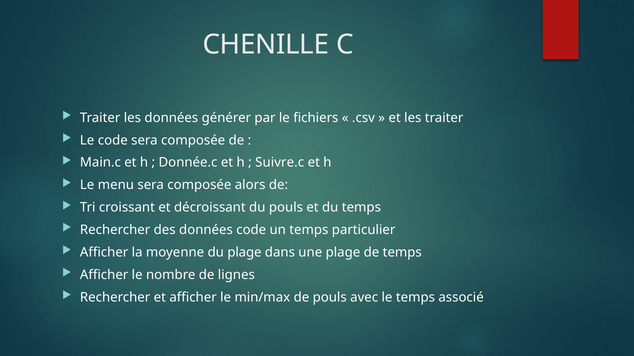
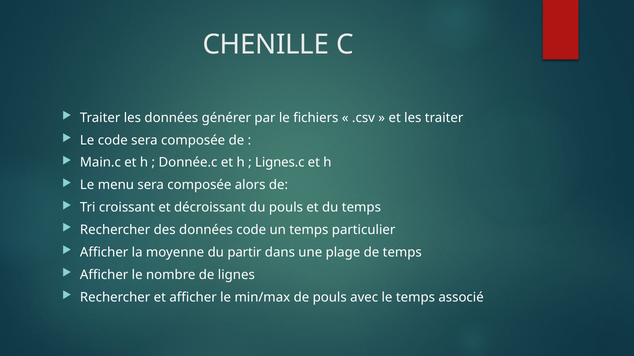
Suivre.c: Suivre.c -> Lignes.c (280, 163)
du plage: plage -> partir (244, 253)
